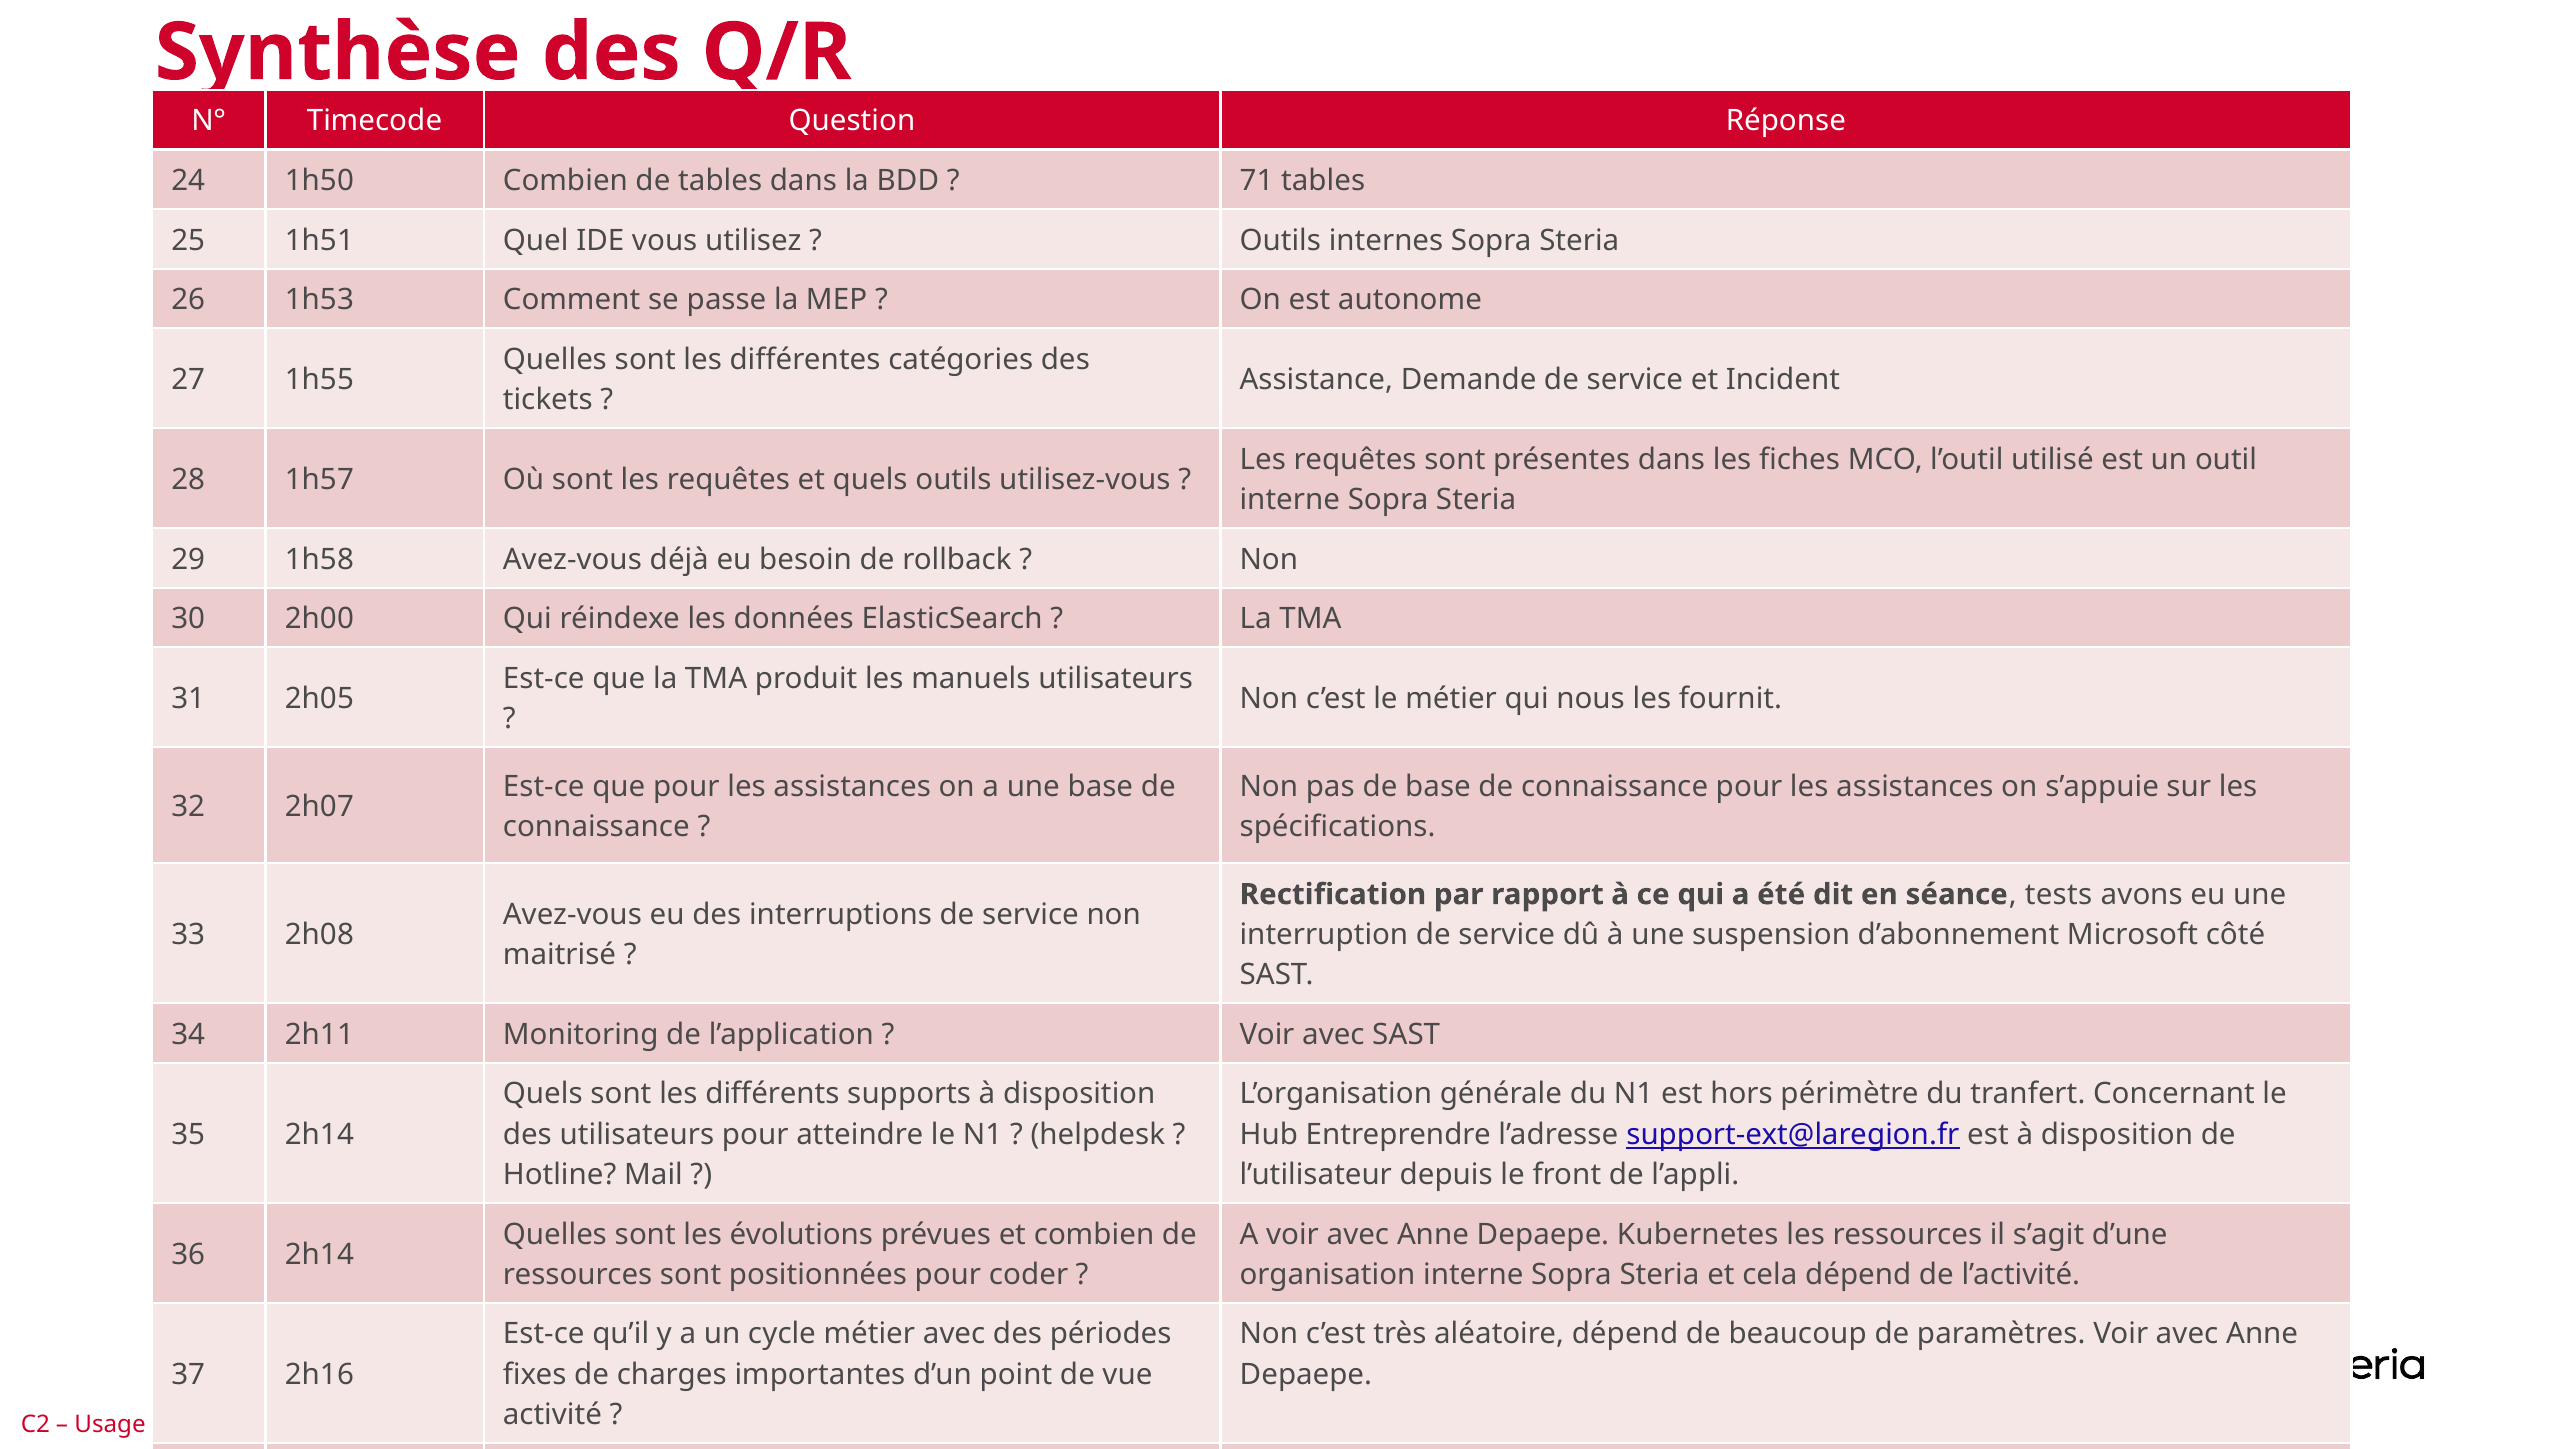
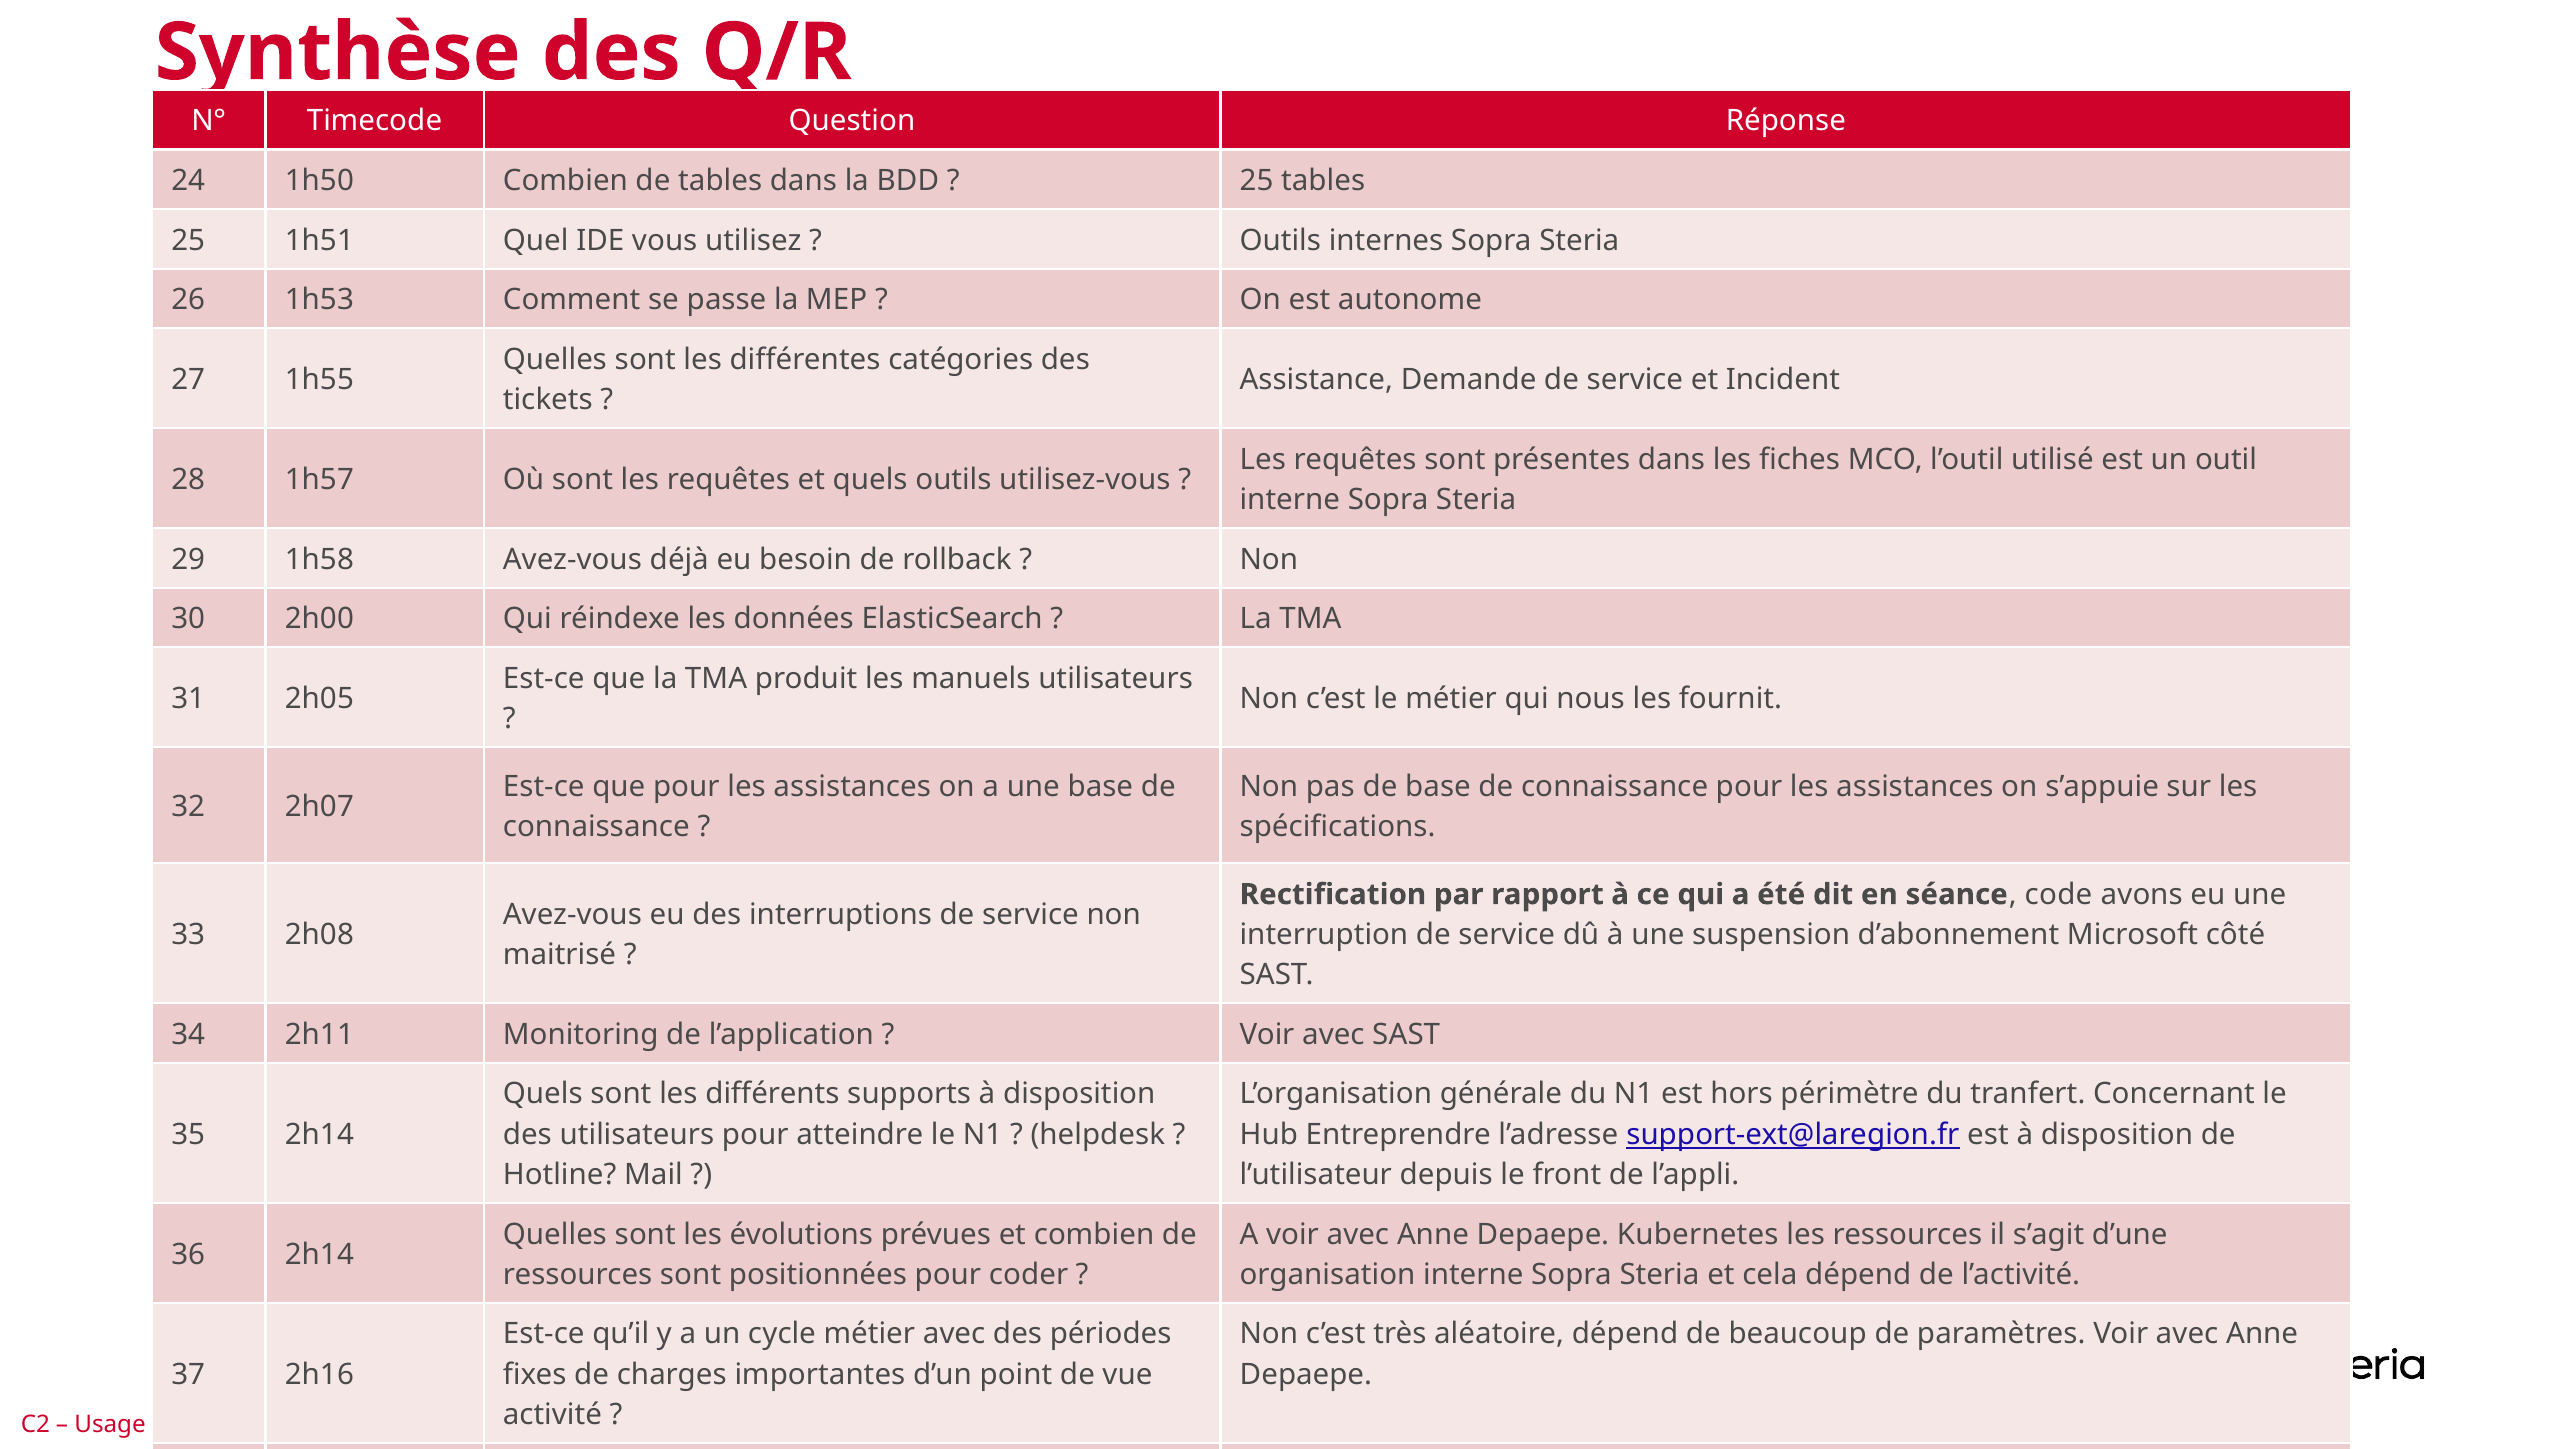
71: 71 -> 25 (1257, 181)
tests: tests -> code (2059, 894)
